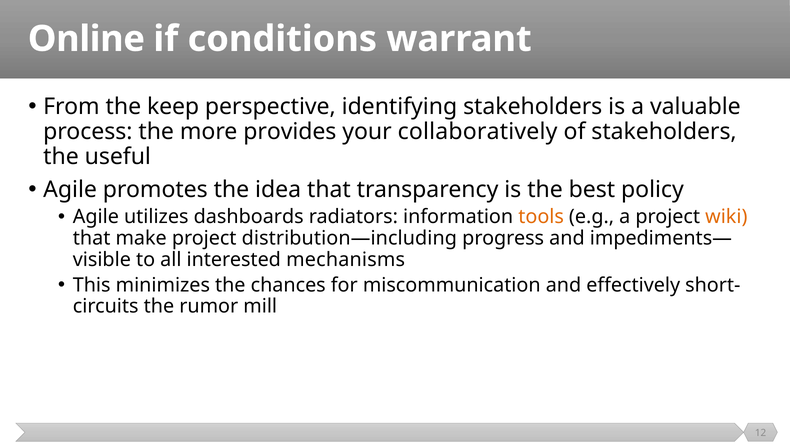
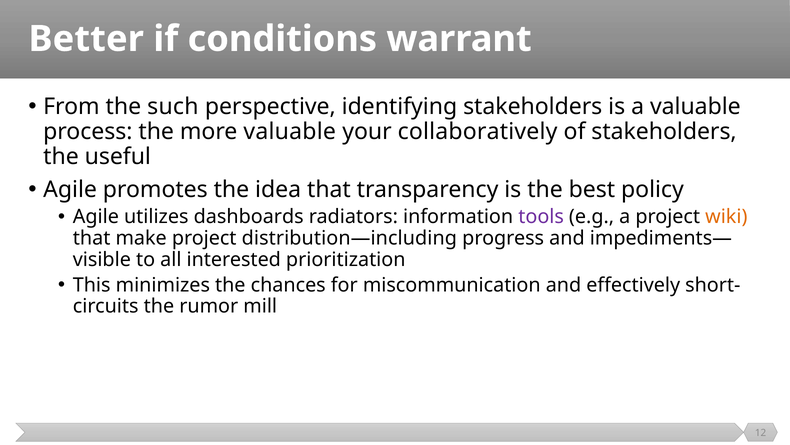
Online: Online -> Better (86, 39)
keep: keep -> such (173, 106)
more provides: provides -> valuable (290, 131)
tools colour: orange -> purple (541, 217)
mechanisms: mechanisms -> prioritization (346, 259)
